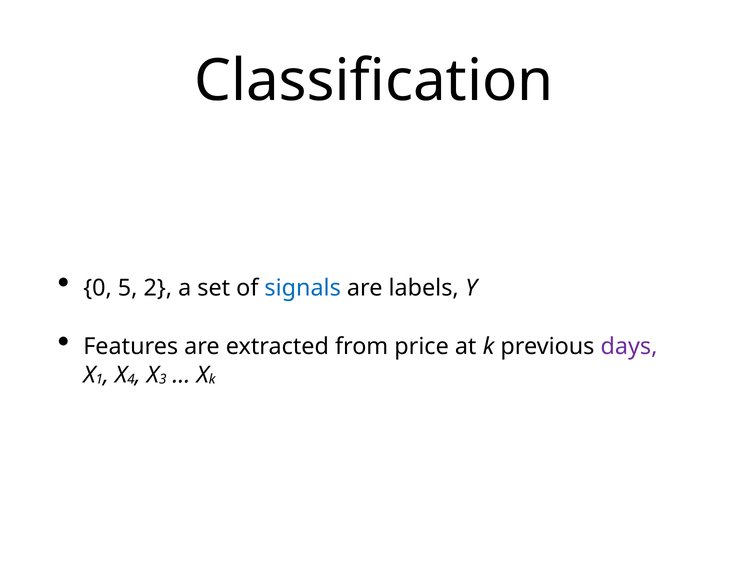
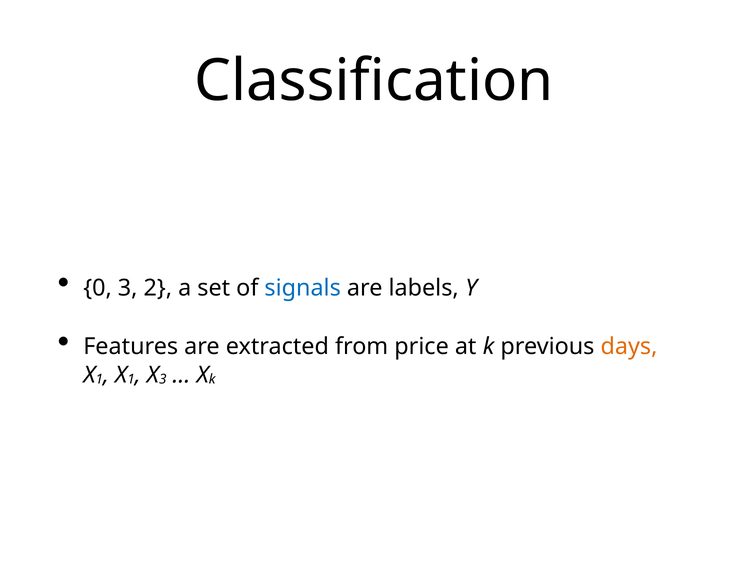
0 5: 5 -> 3 (128, 288)
days colour: purple -> orange (629, 347)
4: 4 -> 1 (131, 379)
